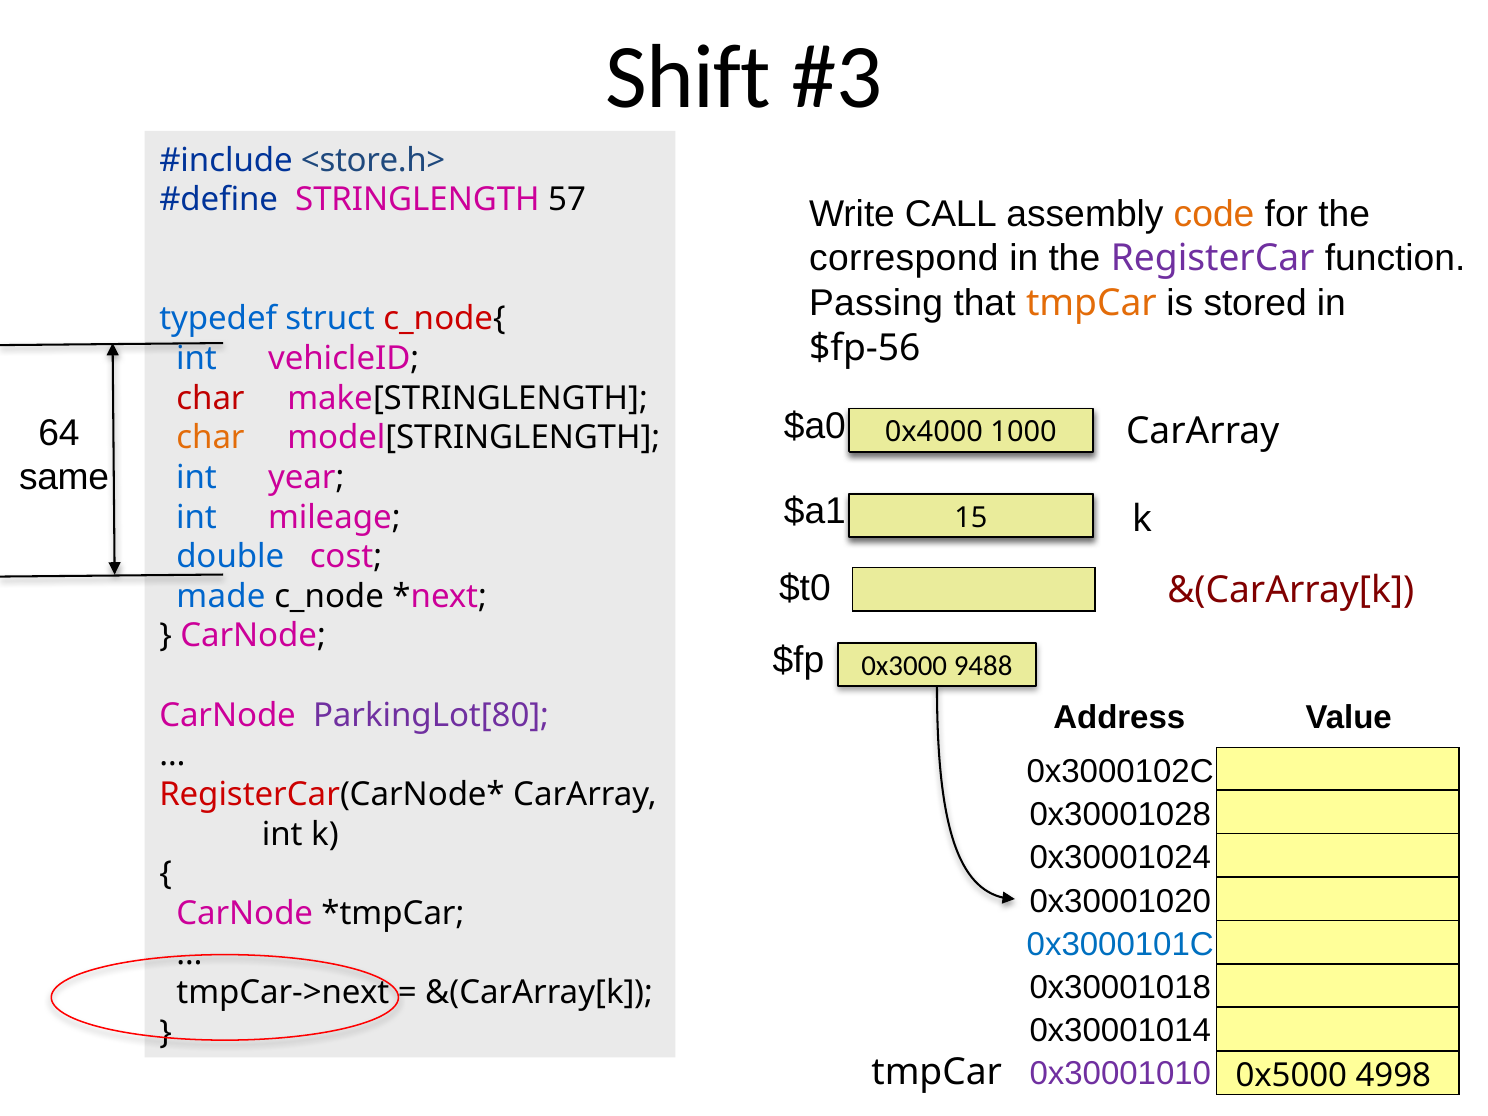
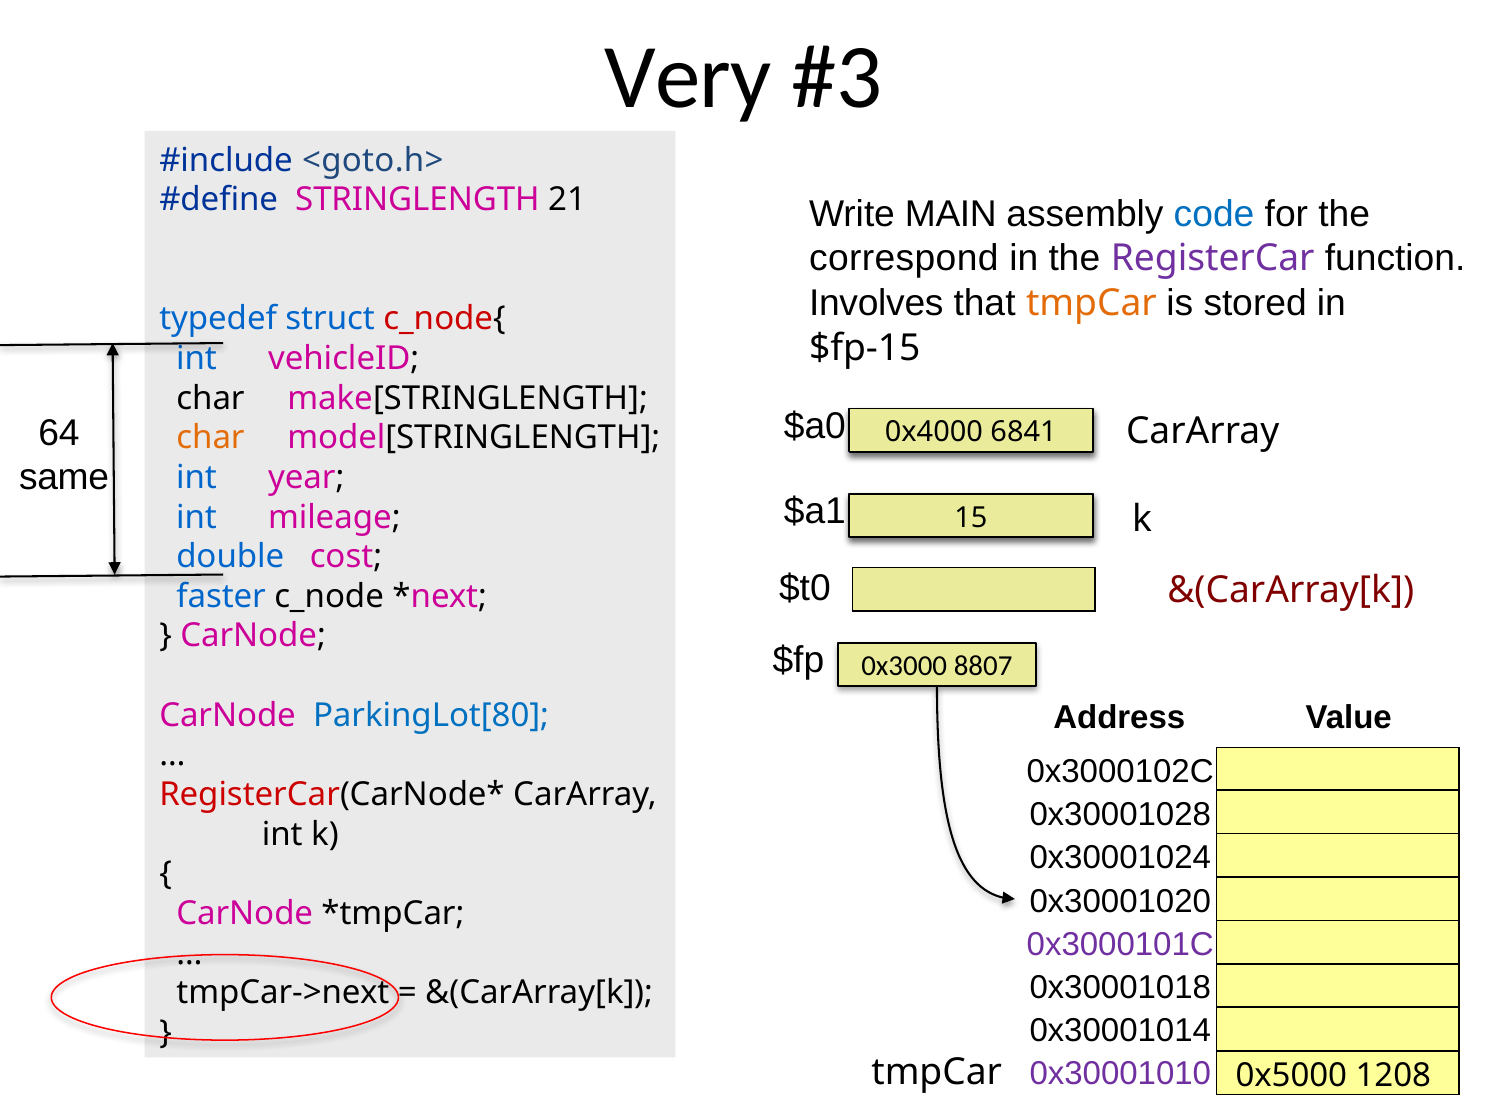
Shift: Shift -> Very (688, 78)
<store.h>: <store.h> -> <goto.h> (373, 160)
57: 57 -> 21 (567, 200)
CALL: CALL -> MAIN (951, 214)
code colour: orange -> blue (1214, 214)
Passing: Passing -> Involves (876, 303)
$fp-56: $fp-56 -> $fp-15 (865, 348)
char colour: red -> black (210, 398)
1000: 1000 -> 6841 (1024, 432)
made: made -> faster (221, 596)
9488: 9488 -> 8807 (983, 666)
ParkingLot[80 colour: purple -> blue (431, 715)
0x3000101C colour: blue -> purple (1120, 944)
4998: 4998 -> 1208 (1393, 1075)
